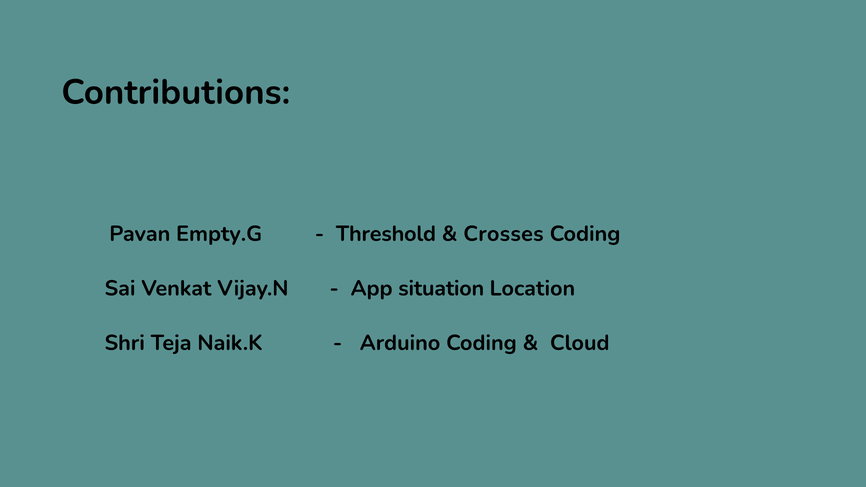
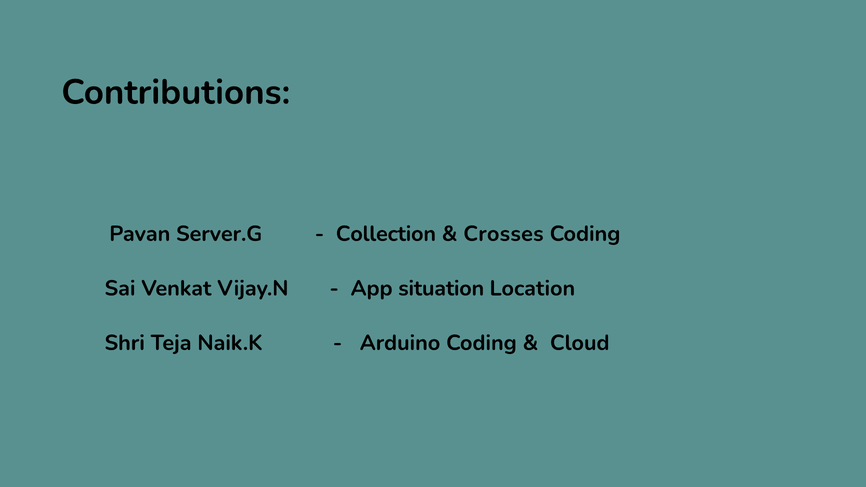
Empty.G: Empty.G -> Server.G (219, 234)
Threshold: Threshold -> Collection (386, 234)
